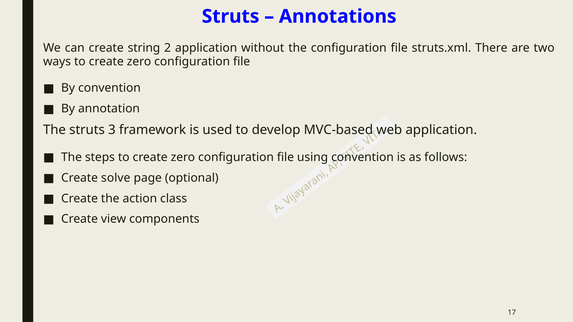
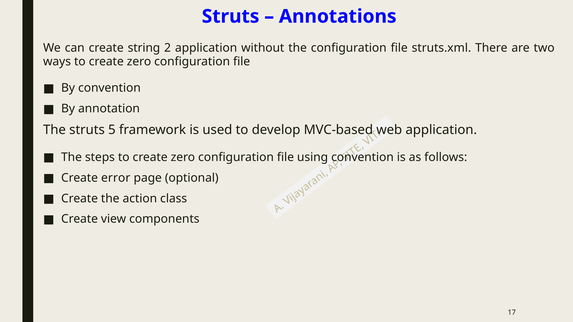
3: 3 -> 5 (112, 130)
solve: solve -> error (116, 178)
